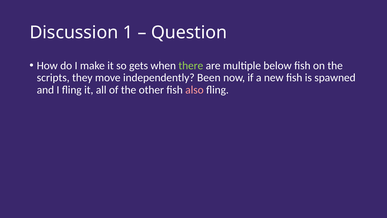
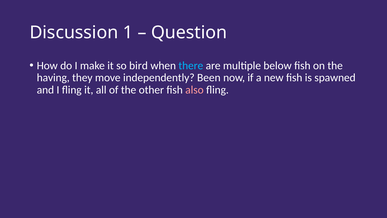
gets: gets -> bird (138, 65)
there colour: light green -> light blue (191, 65)
scripts: scripts -> having (53, 78)
